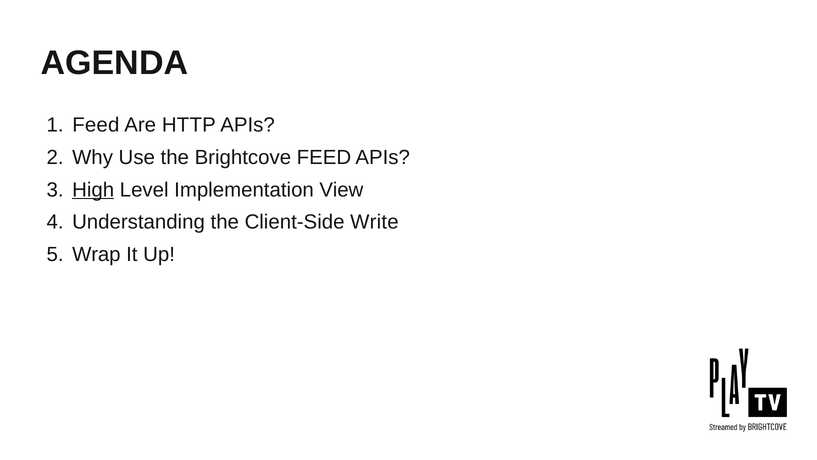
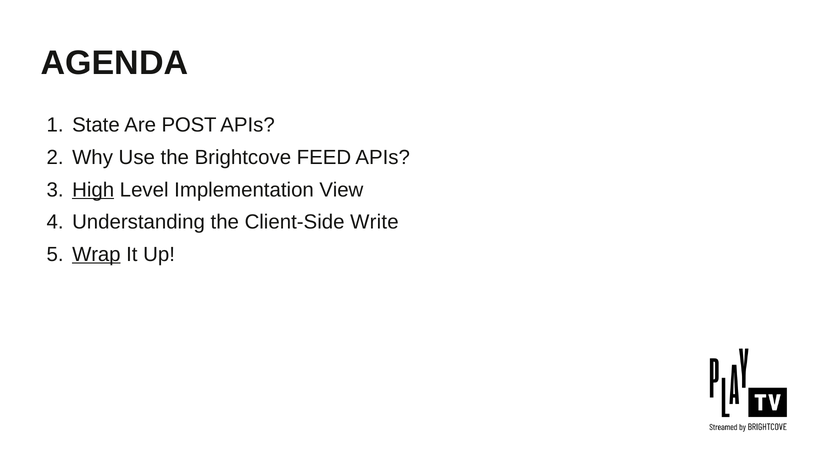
Feed: Feed -> State (96, 125)
HTTP: HTTP -> POST (189, 125)
Wrap underline: none -> present (96, 254)
